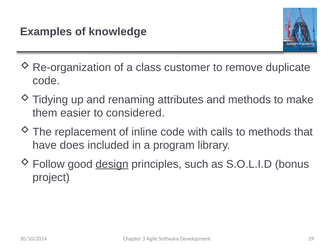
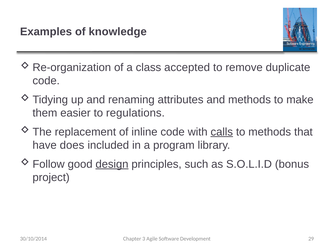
customer: customer -> accepted (187, 68)
considered: considered -> regulations (135, 113)
calls underline: none -> present (222, 132)
